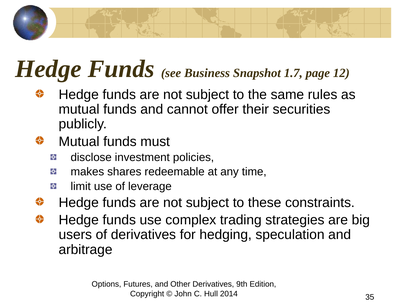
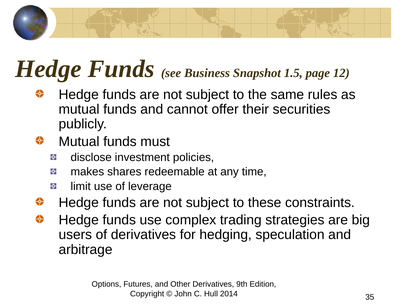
1.7: 1.7 -> 1.5 (293, 73)
